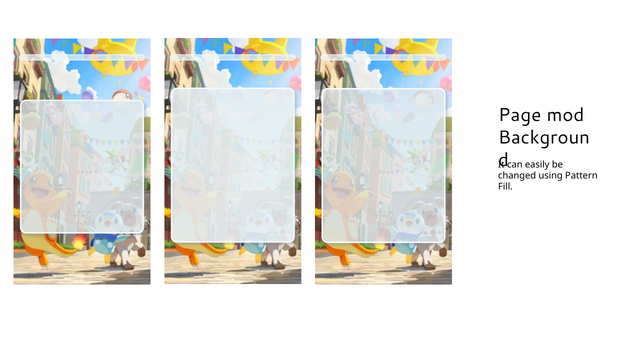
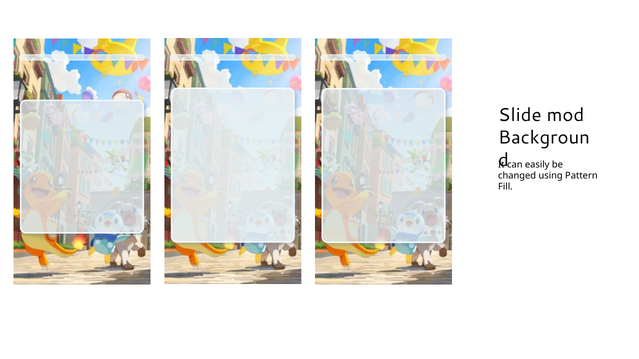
Page: Page -> Slide (520, 115)
